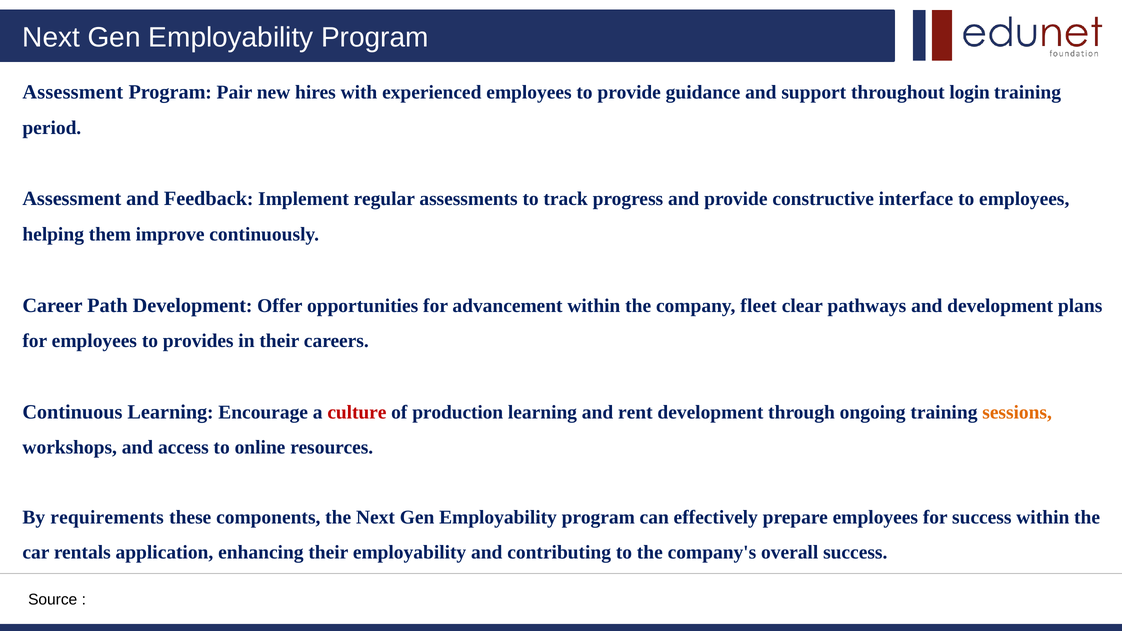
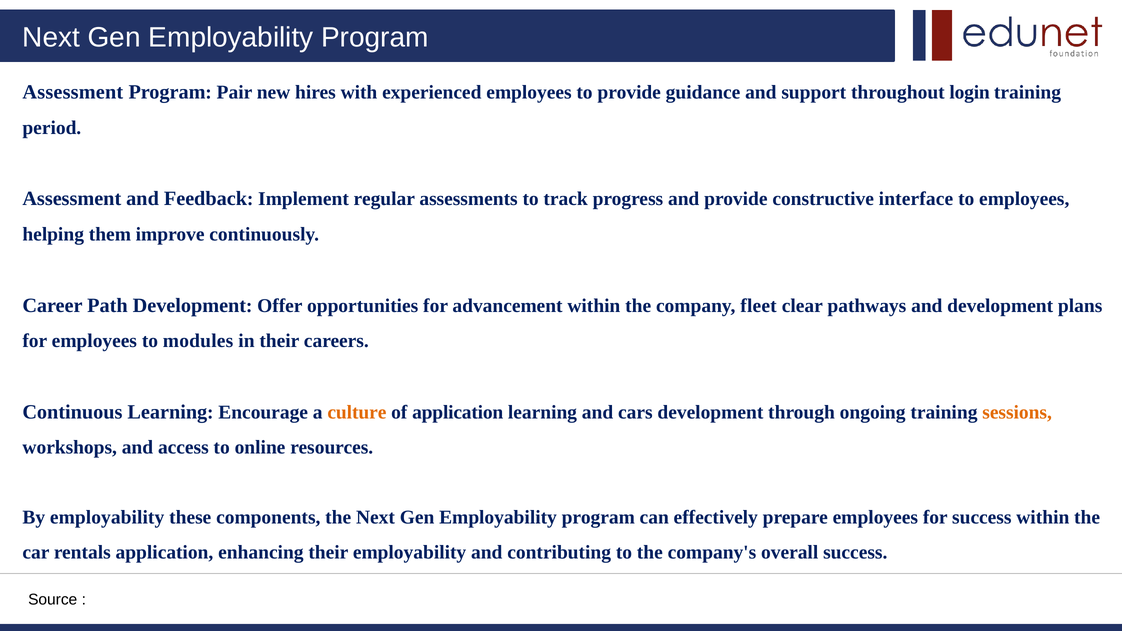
provides: provides -> modules (198, 341)
culture colour: red -> orange (357, 412)
of production: production -> application (458, 412)
rent: rent -> cars (635, 412)
By requirements: requirements -> employability (107, 517)
